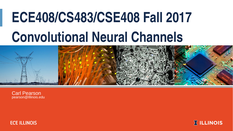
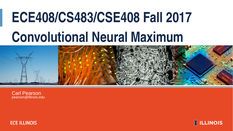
Channels: Channels -> Maximum (157, 37)
